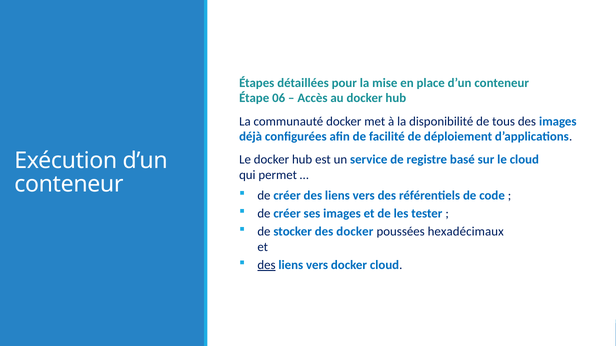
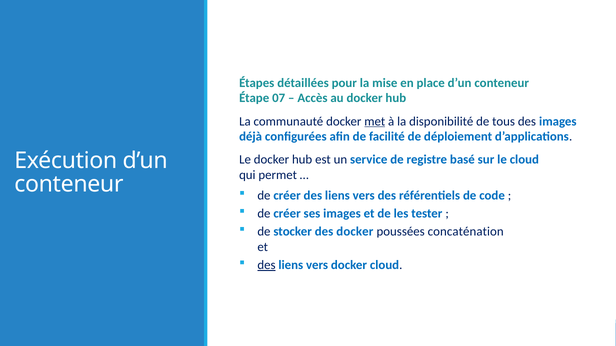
06: 06 -> 07 (279, 98)
met underline: none -> present (375, 121)
hexadécimaux: hexadécimaux -> concaténation (466, 232)
